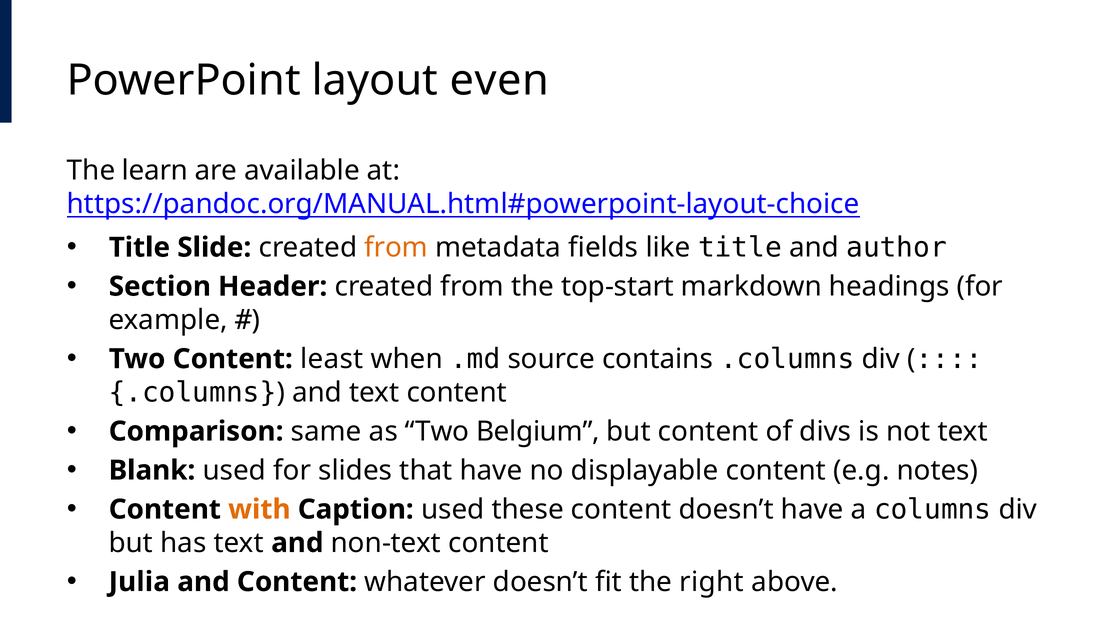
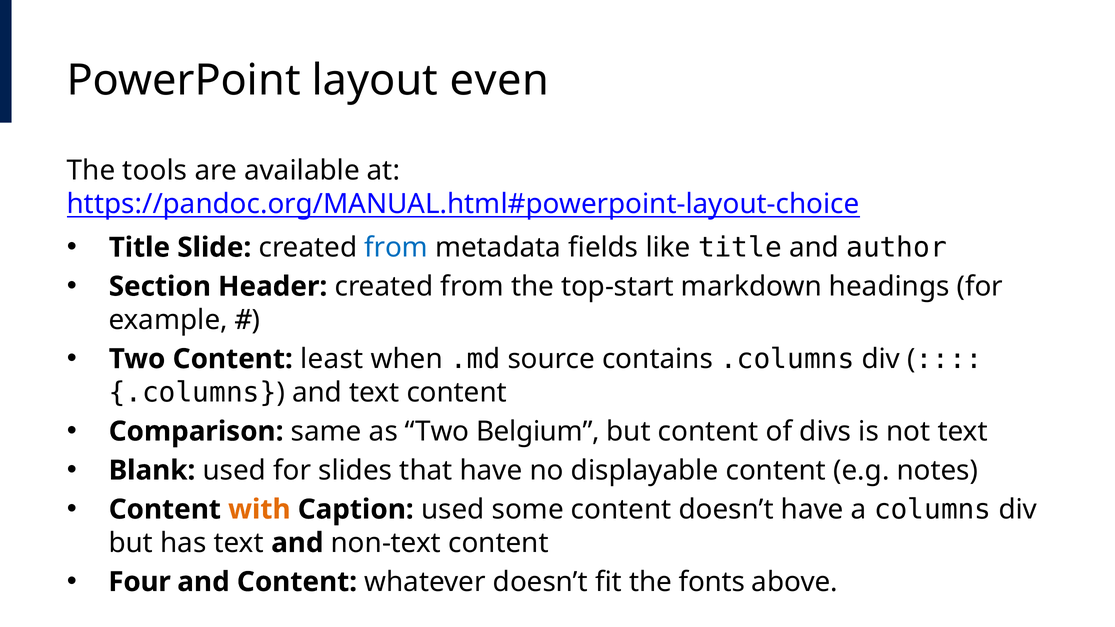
learn: learn -> tools (155, 171)
from colour: orange -> blue (396, 248)
these: these -> some (528, 510)
Julia: Julia -> Four (140, 582)
right: right -> fonts (712, 582)
